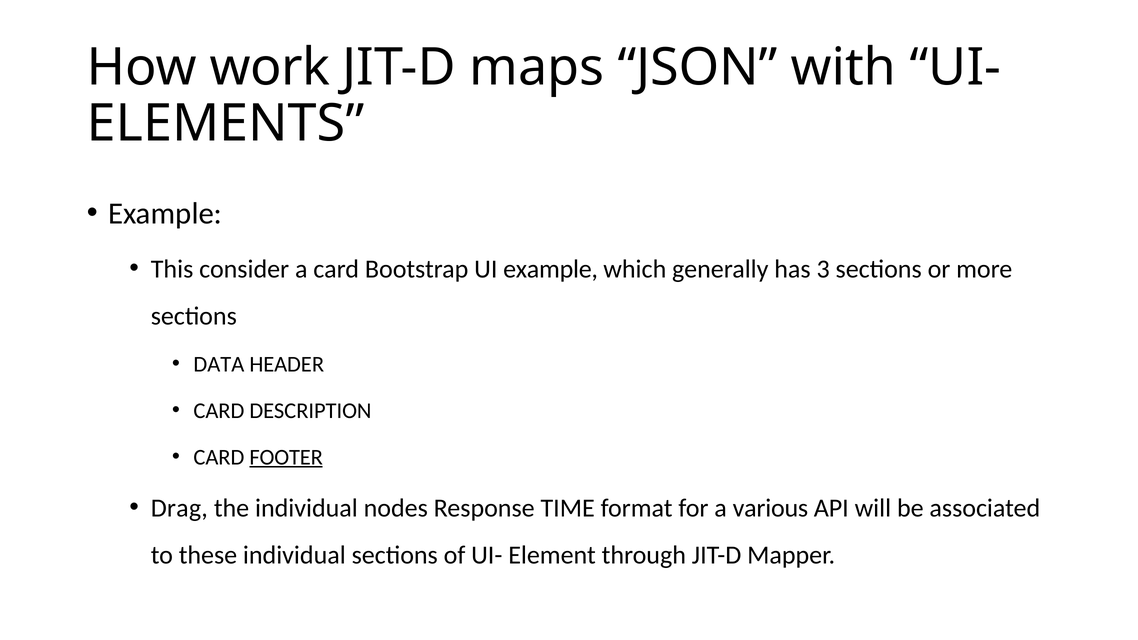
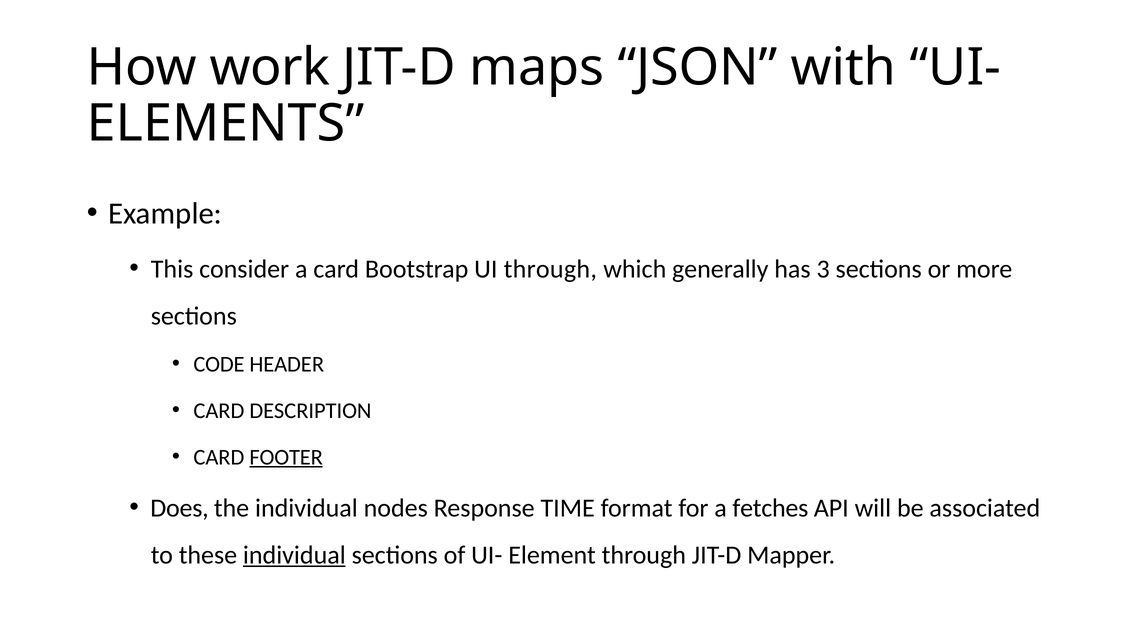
UI example: example -> through (550, 269)
DATA: DATA -> CODE (219, 364)
Drag: Drag -> Does (180, 508)
various: various -> fetches (770, 508)
individual underline: none -> present (294, 555)
